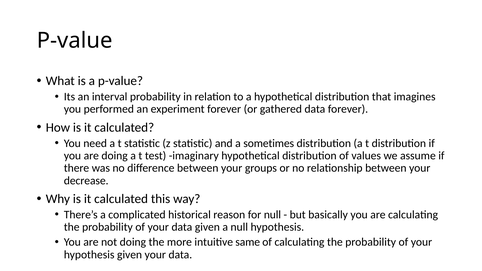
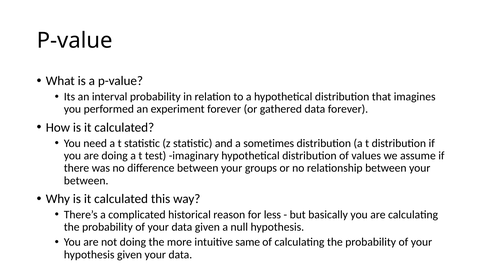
decrease: decrease -> between (86, 181)
for null: null -> less (272, 215)
